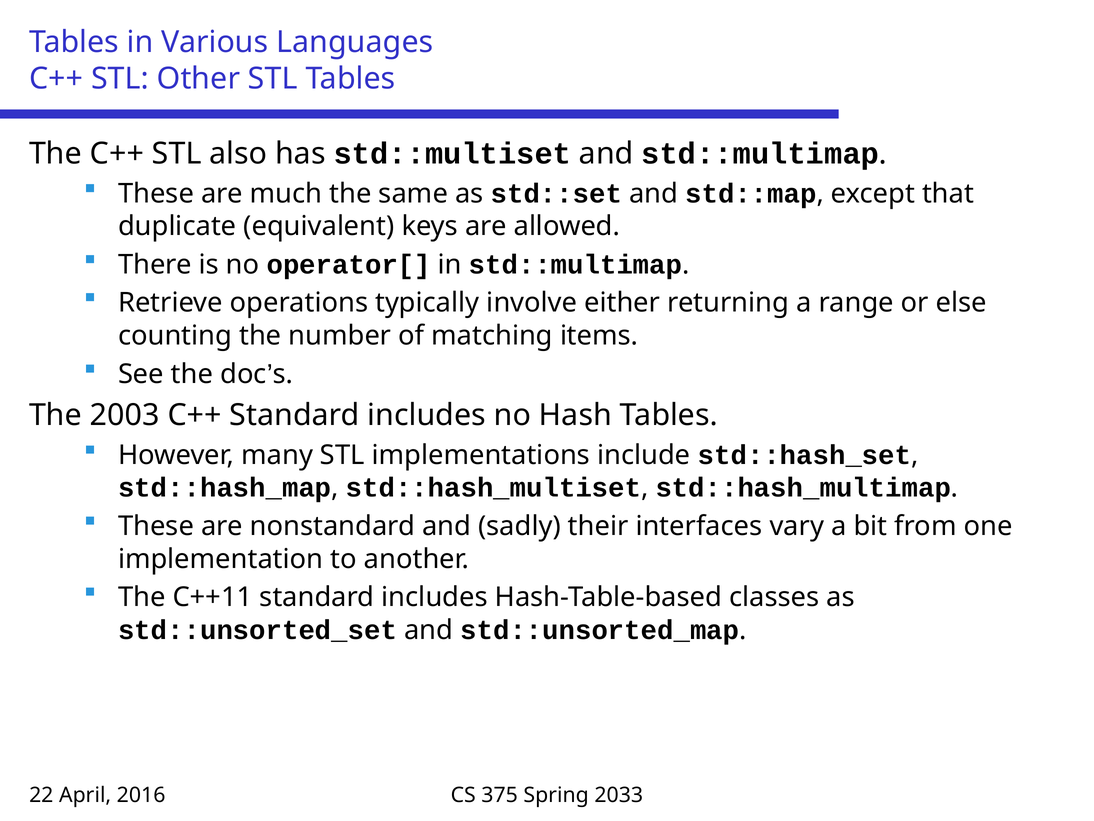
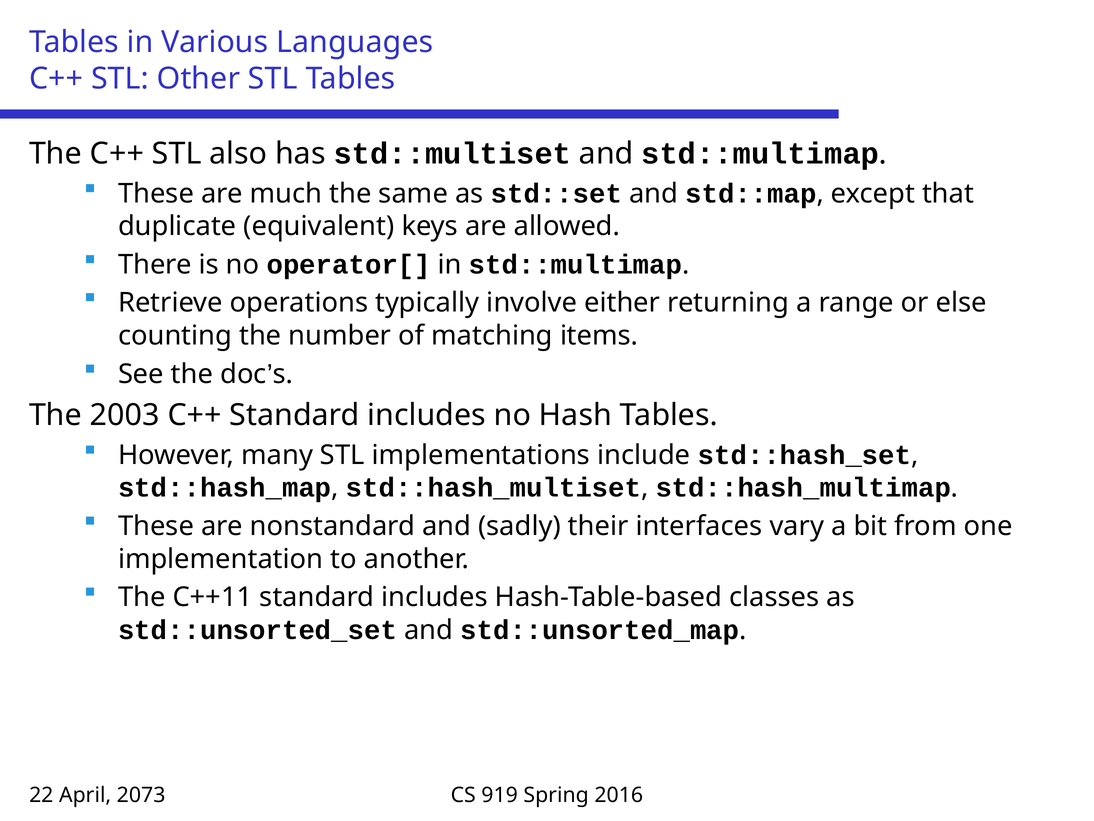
2016: 2016 -> 2073 (141, 795)
375: 375 -> 919 (500, 795)
2033: 2033 -> 2016 (619, 795)
